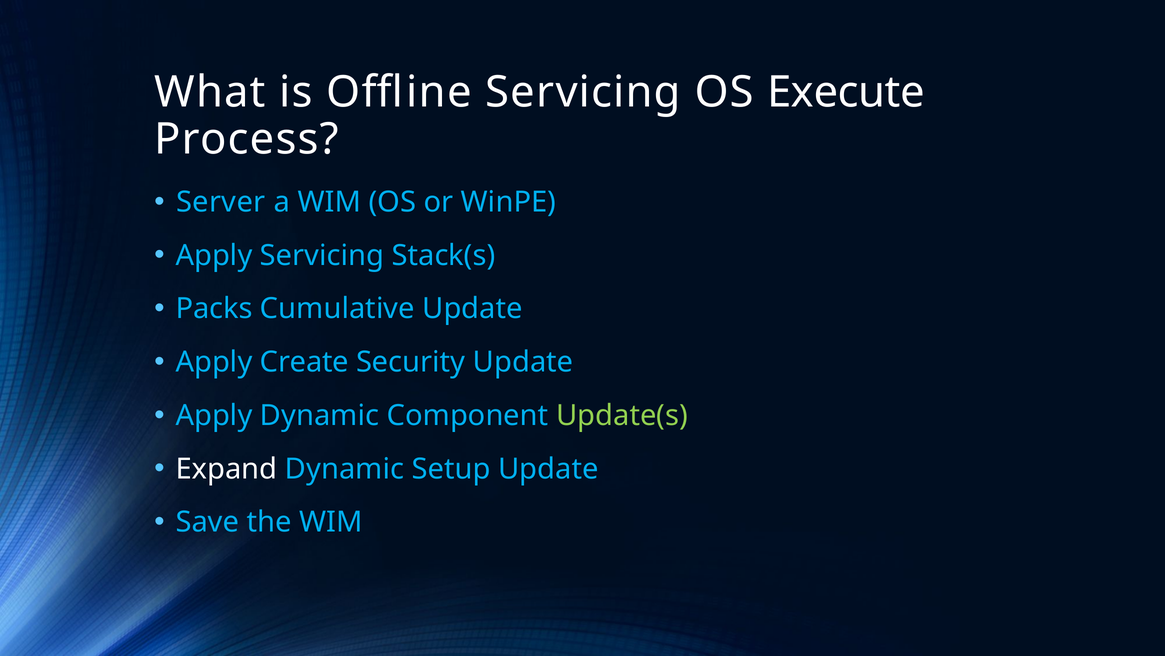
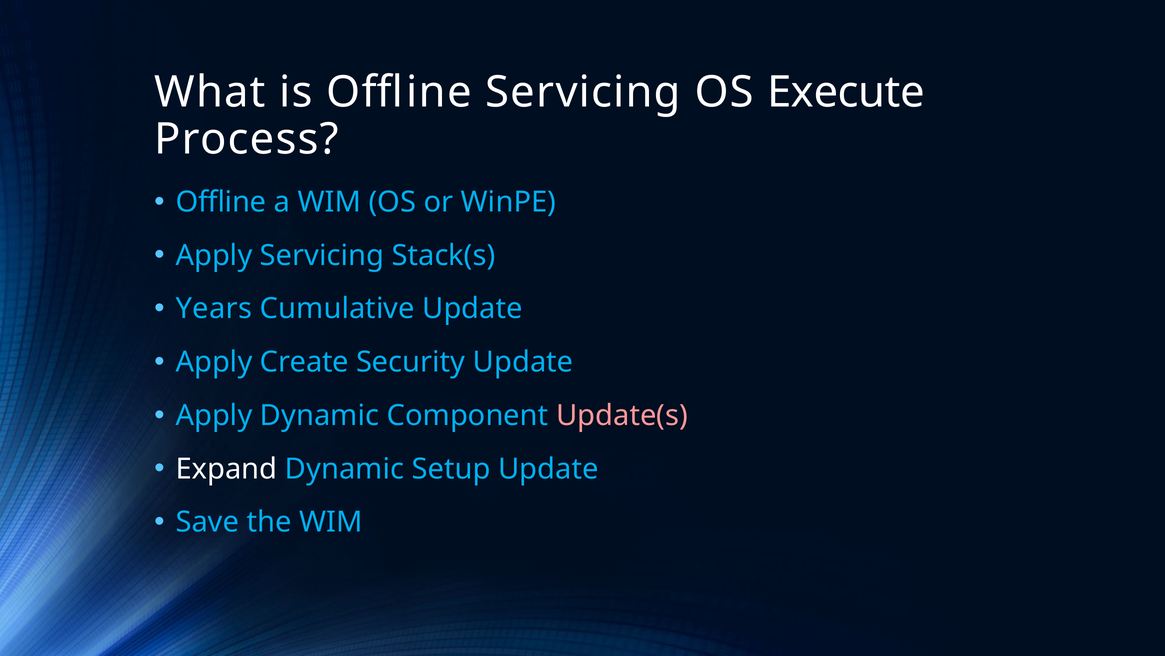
Server: Server -> Offline (221, 202)
Packs: Packs -> Years (214, 309)
Update(s colour: light green -> pink (622, 415)
